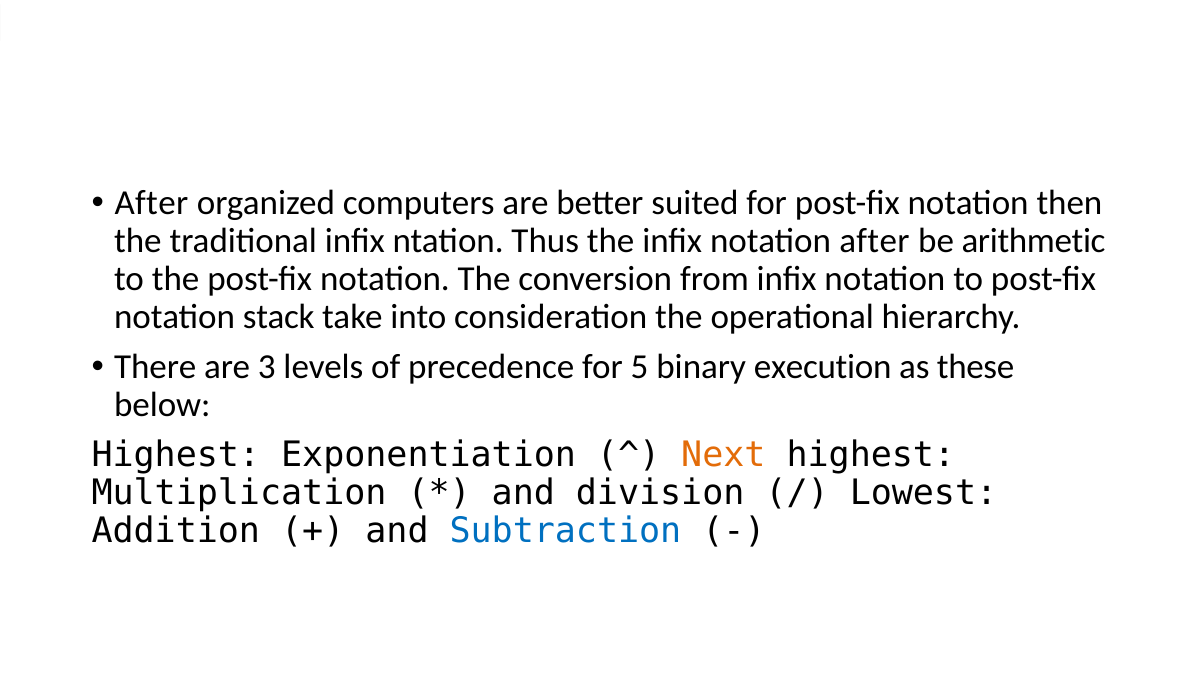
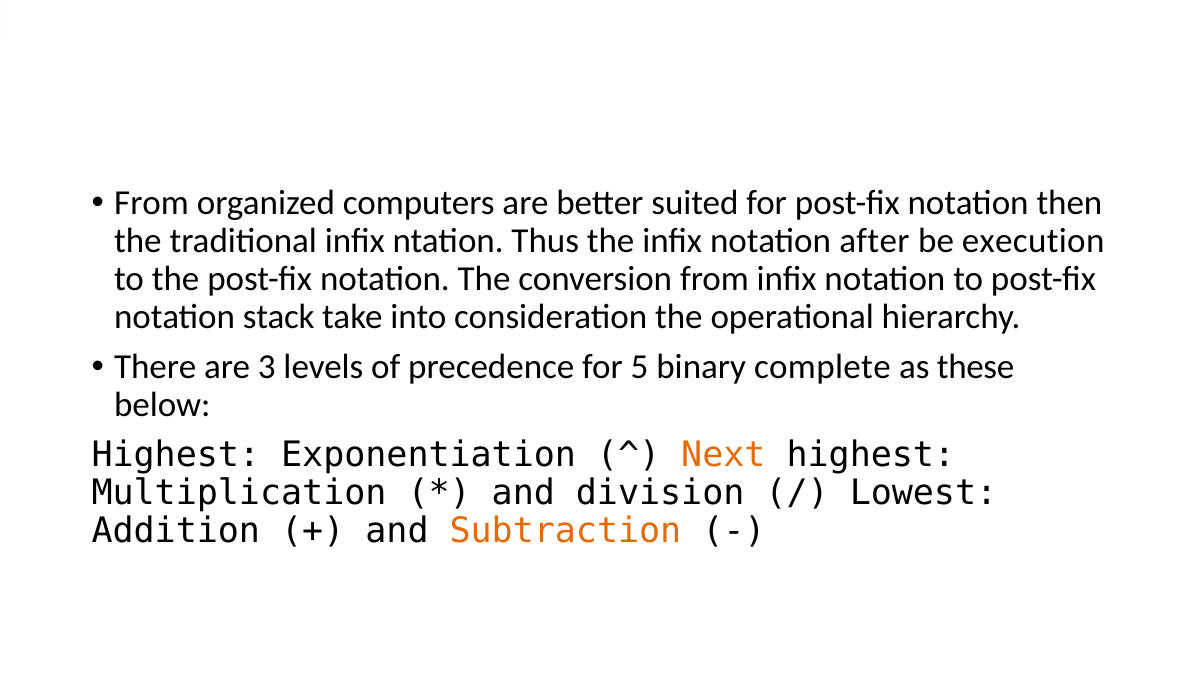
After: After -> From (152, 203)
arithmetic: arithmetic -> execution (1033, 241)
execution: execution -> complete (822, 367)
Subtraction colour: blue -> orange (565, 531)
